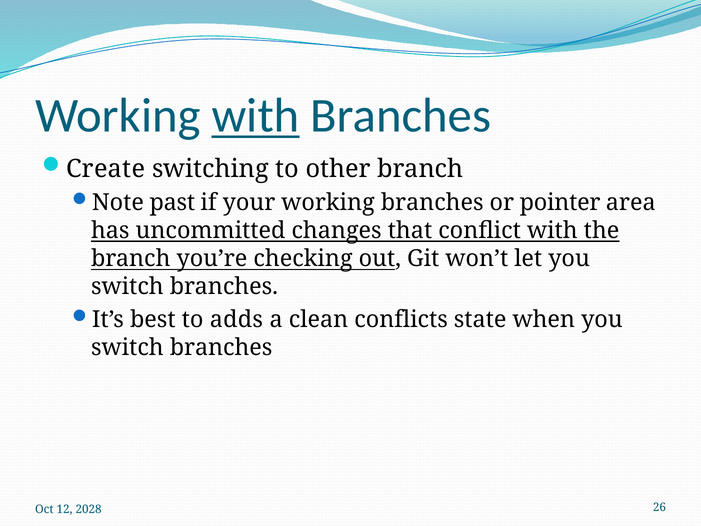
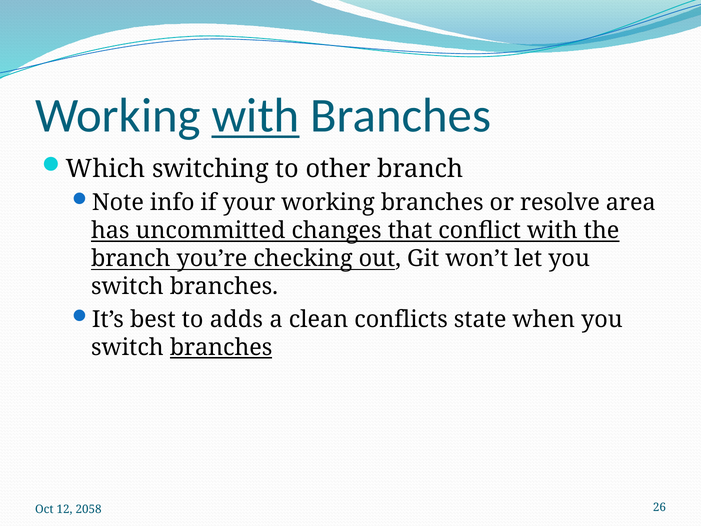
Create: Create -> Which (106, 169)
past: past -> info (172, 203)
pointer: pointer -> resolve (560, 203)
branches underline: none -> present (221, 347)
2028: 2028 -> 2058 (89, 509)
